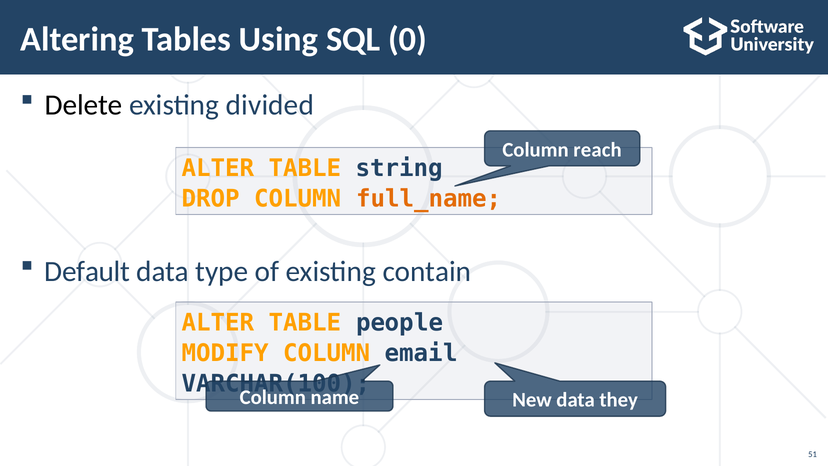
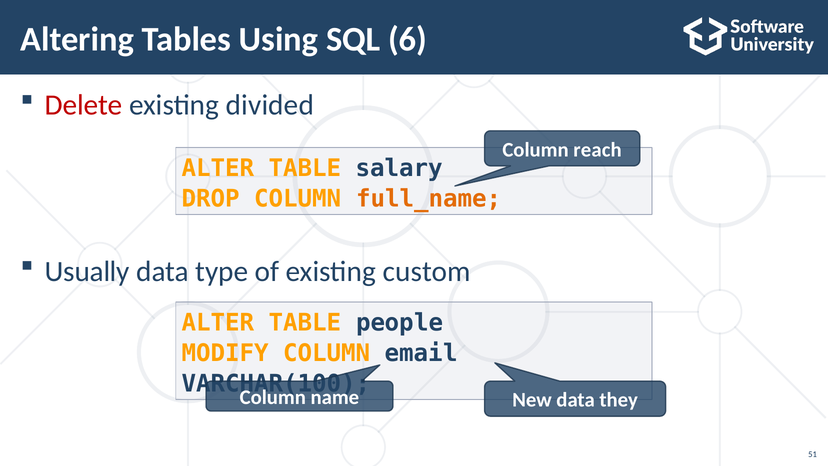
0: 0 -> 6 (408, 39)
Delete colour: black -> red (84, 105)
string: string -> salary (399, 168)
Default: Default -> Usually (87, 271)
contain: contain -> custom (427, 271)
